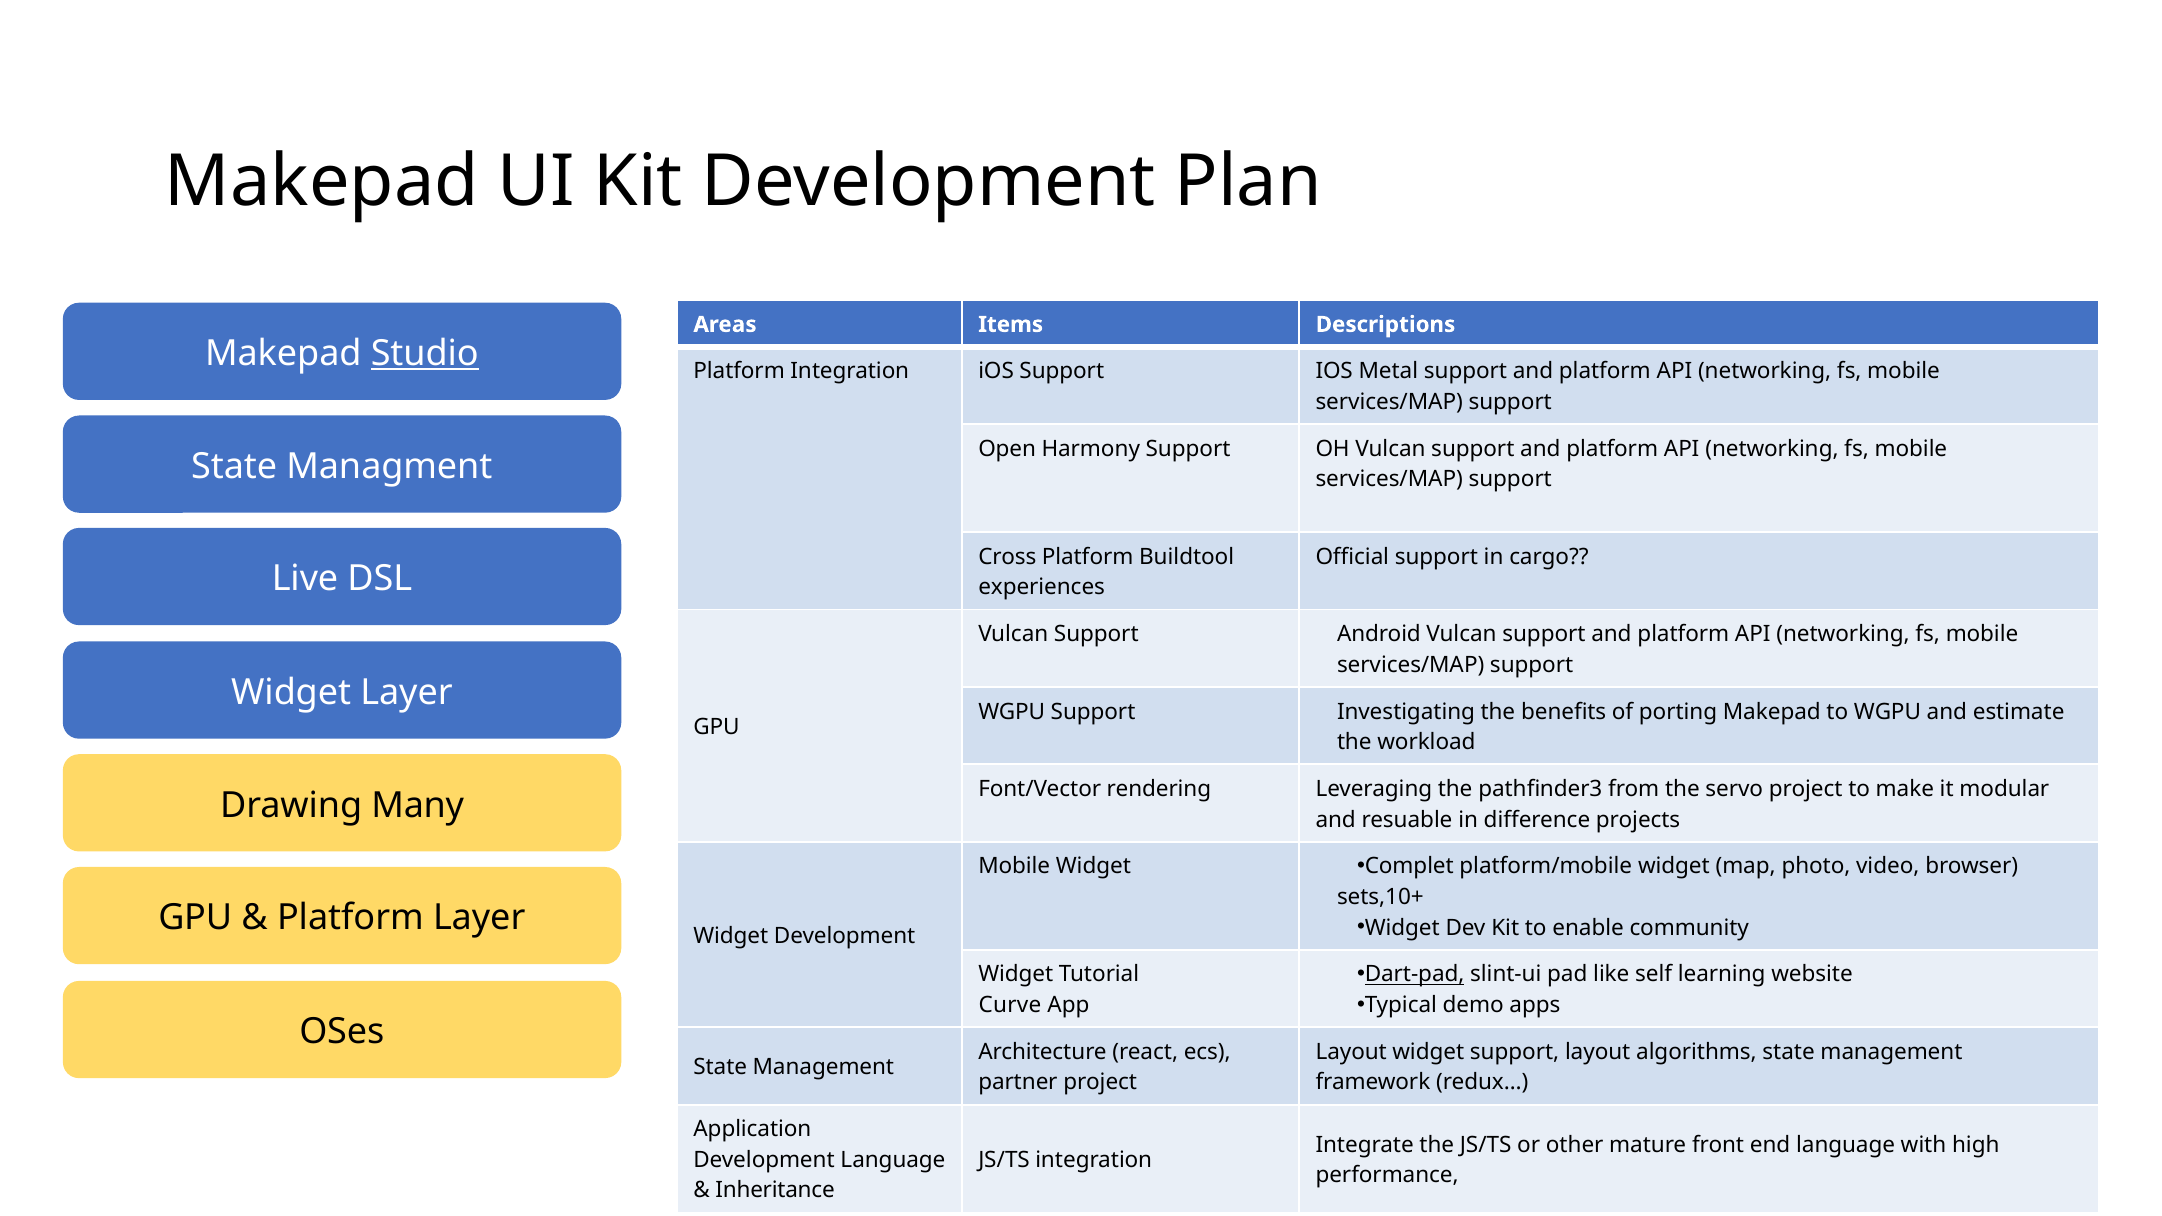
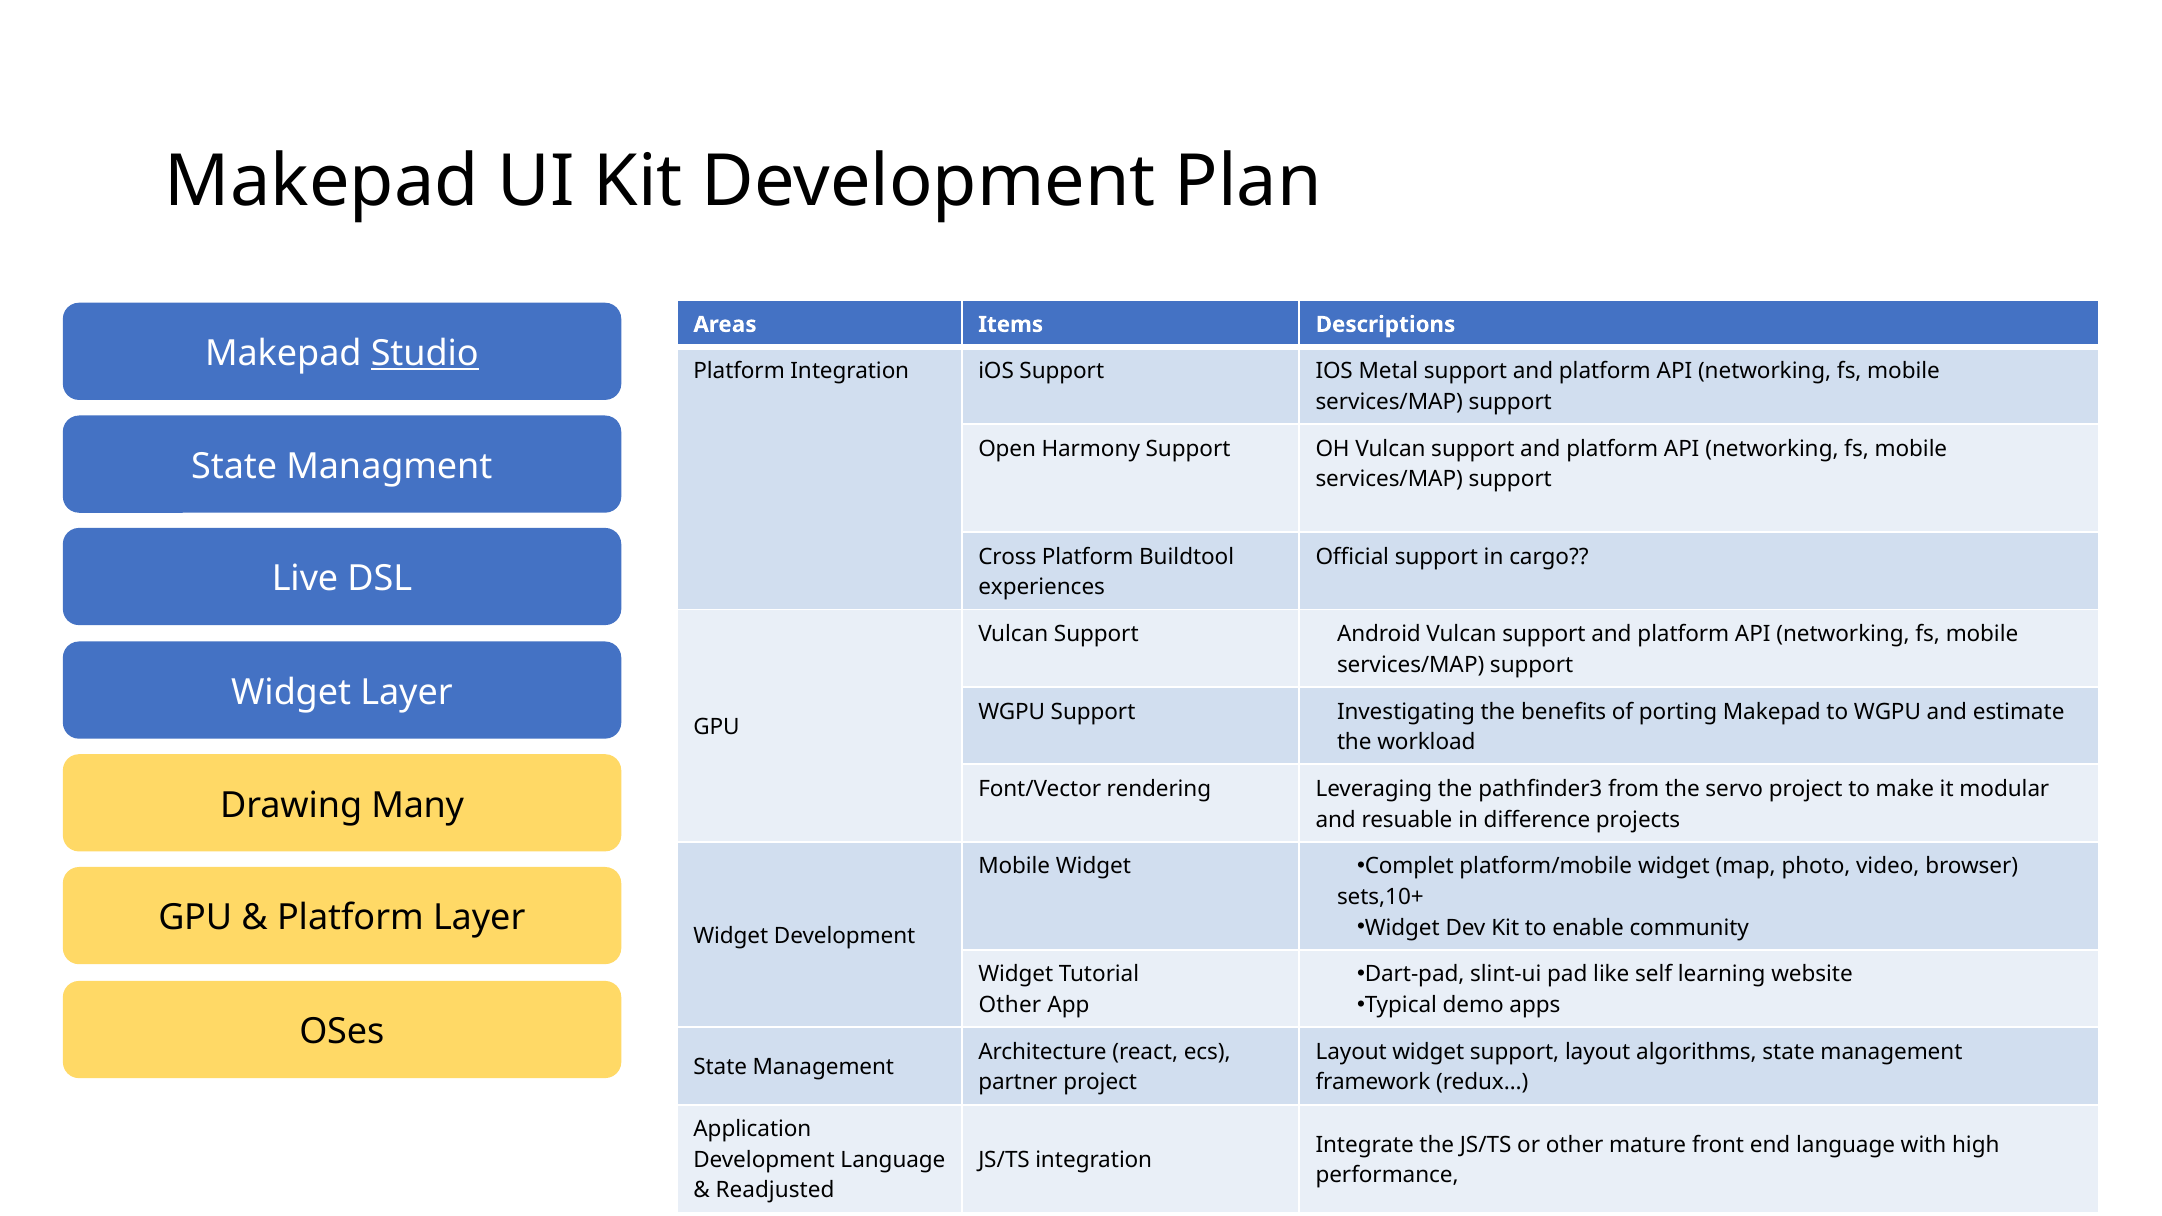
Dart-pad underline: present -> none (1415, 975)
Curve: Curve -> Other (1010, 1005)
Inheritance: Inheritance -> Readjusted (775, 1191)
